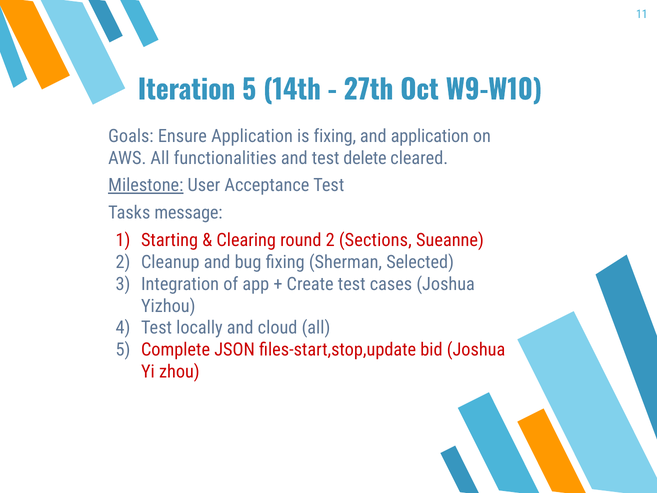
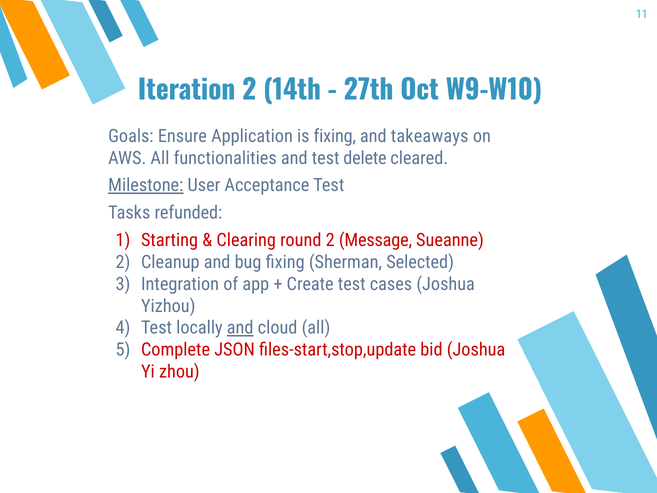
Iteration 5: 5 -> 2 (249, 90)
and application: application -> takeaways (430, 136)
message: message -> refunded (188, 213)
Sections: Sections -> Message (375, 240)
and underline: none -> present (240, 328)
